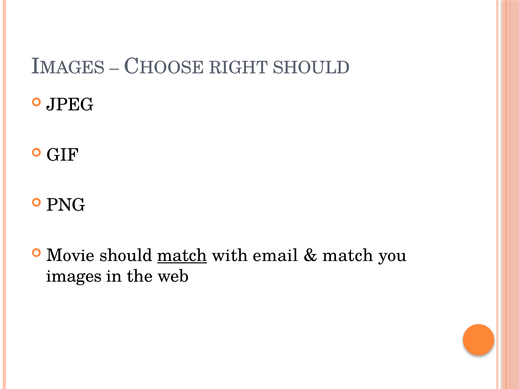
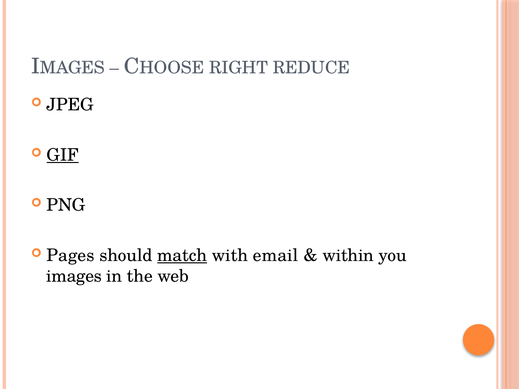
RIGHT SHOULD: SHOULD -> REDUCE (311, 68)
GIF underline: none -> present (63, 155)
Movie: Movie -> Pages (71, 256)
match: match -> within (348, 256)
